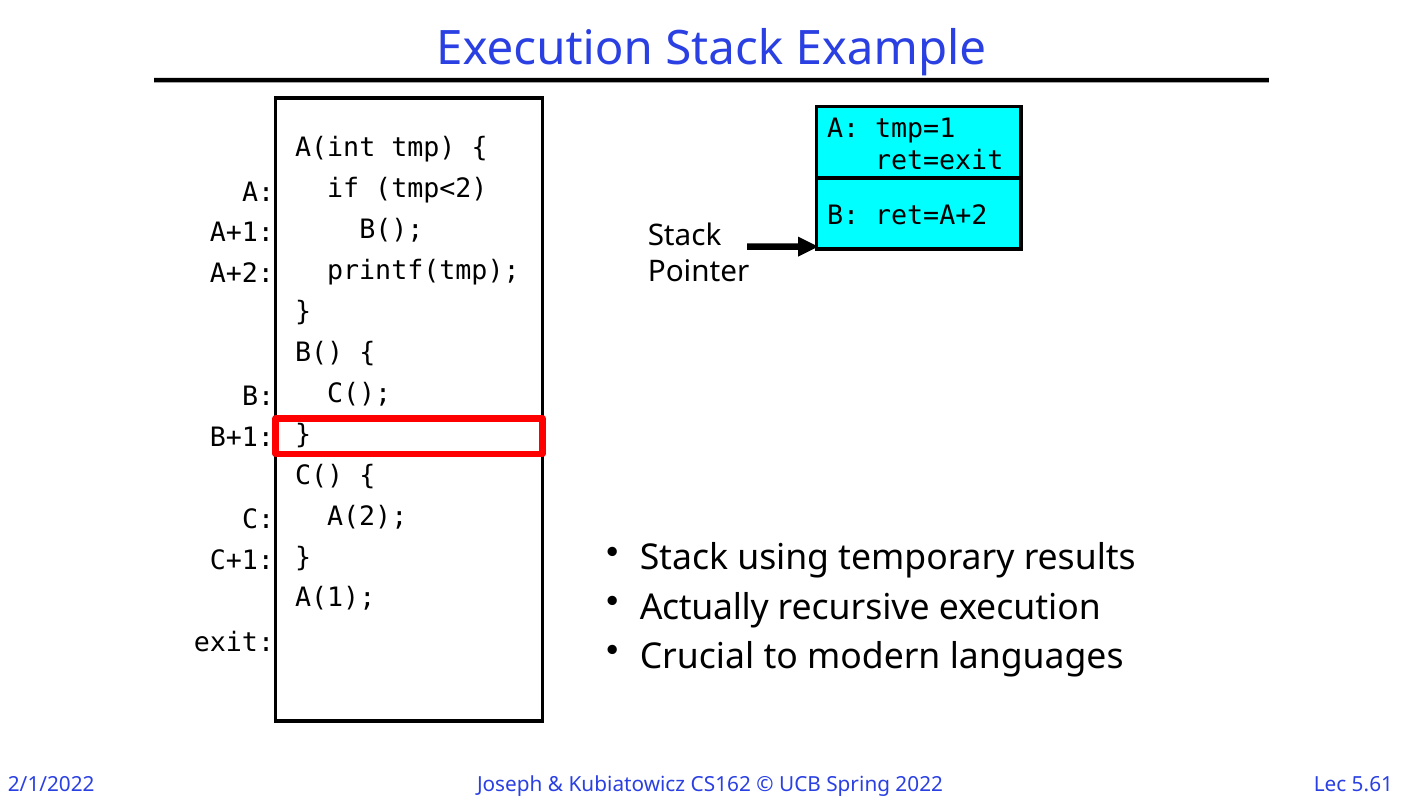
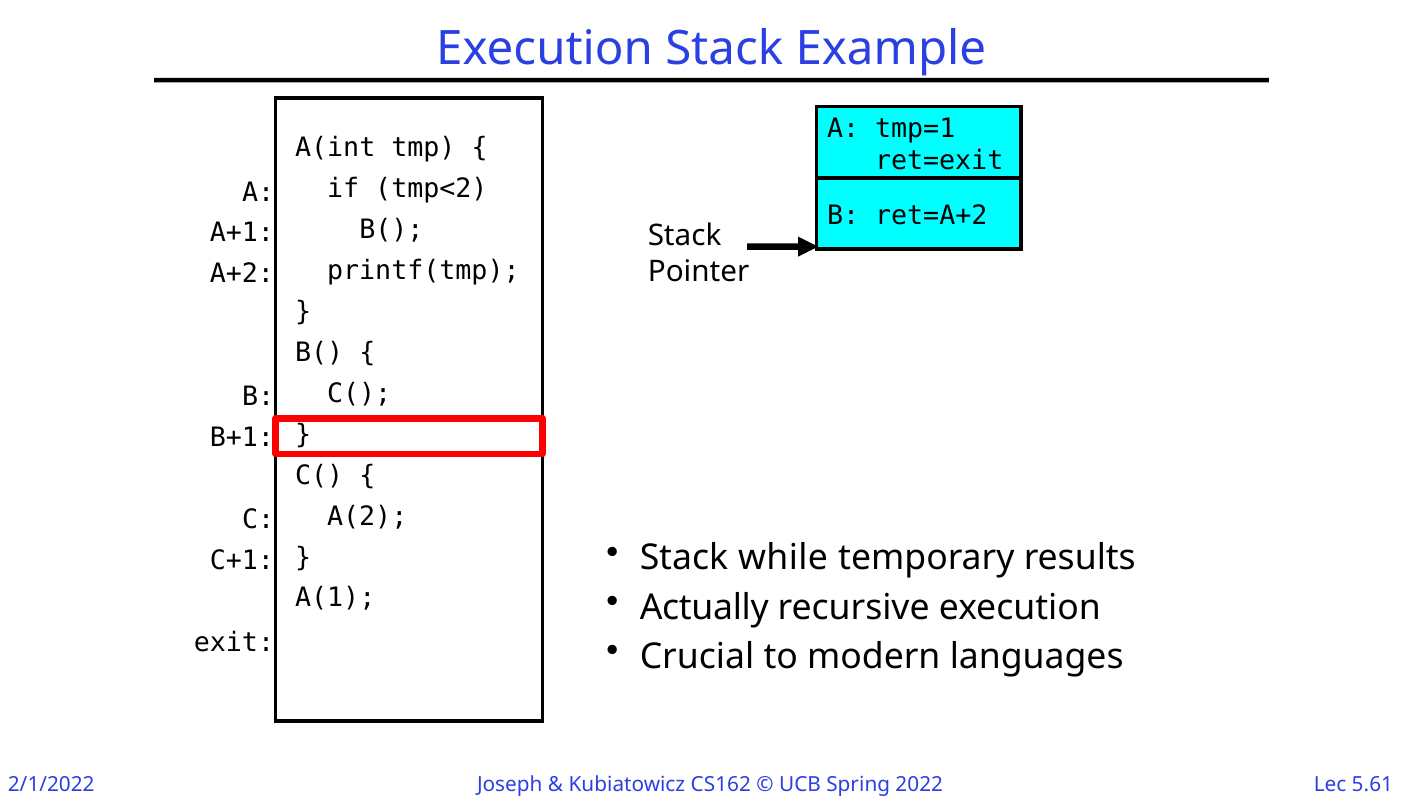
using: using -> while (783, 558)
